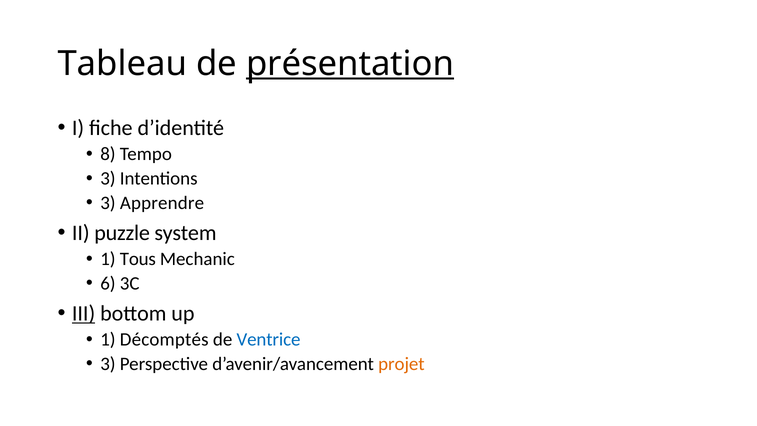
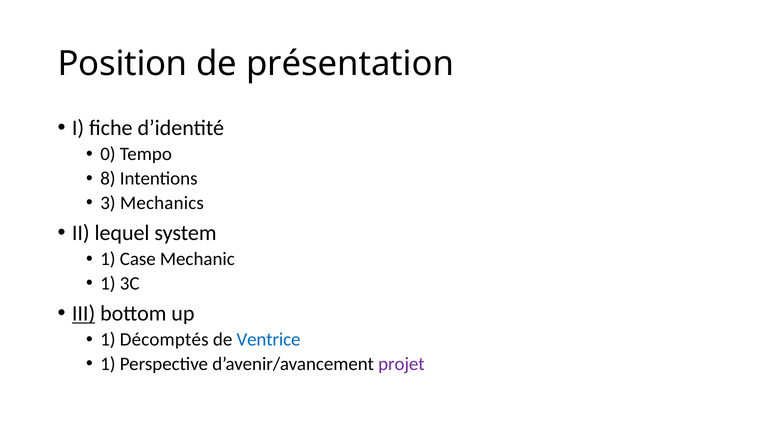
Tableau: Tableau -> Position (123, 64)
présentation underline: present -> none (350, 64)
8: 8 -> 0 (108, 154)
3: 3 -> 8 (108, 178)
Apprendre: Apprendre -> Mechanics (162, 203)
puzzle: puzzle -> lequel (122, 233)
Tous: Tous -> Case (138, 259)
6: 6 -> 1 (108, 283)
3: 3 -> 1 (108, 364)
projet colour: orange -> purple (401, 364)
